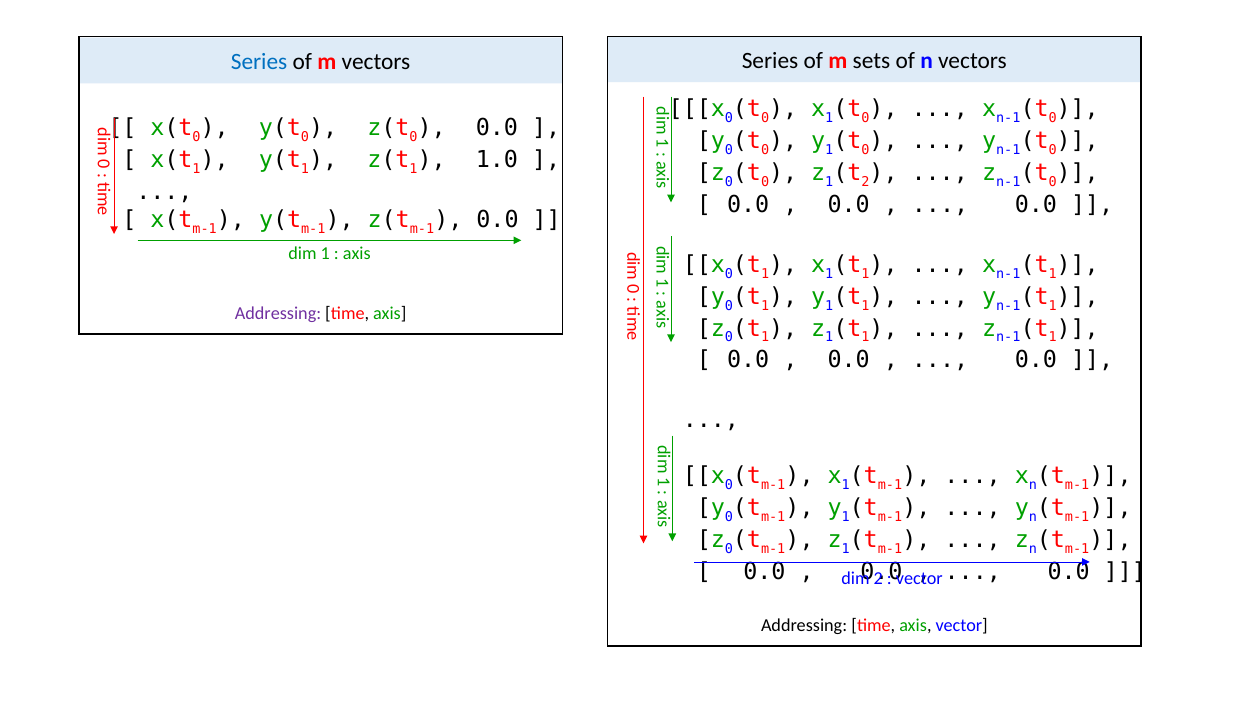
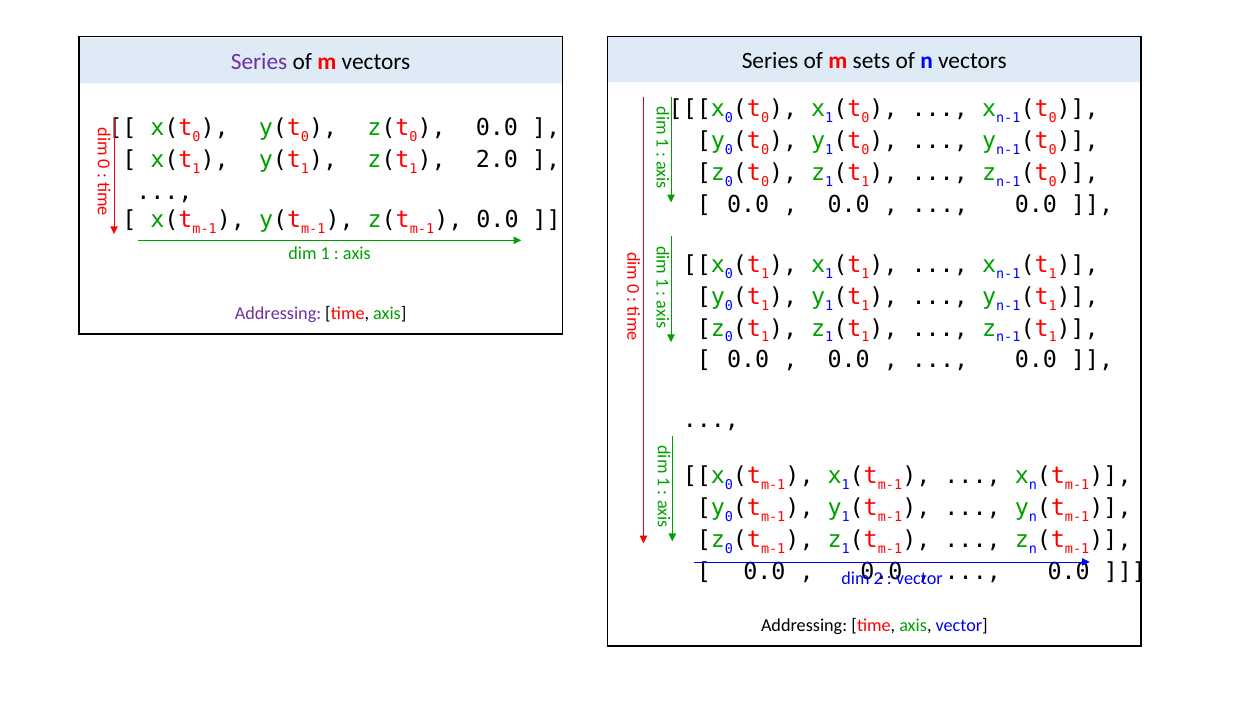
Series colour: blue -> purple (259, 62)
1.0: 1.0 -> 2.0 (497, 160)
2: 2 -> 1 (865, 182)
